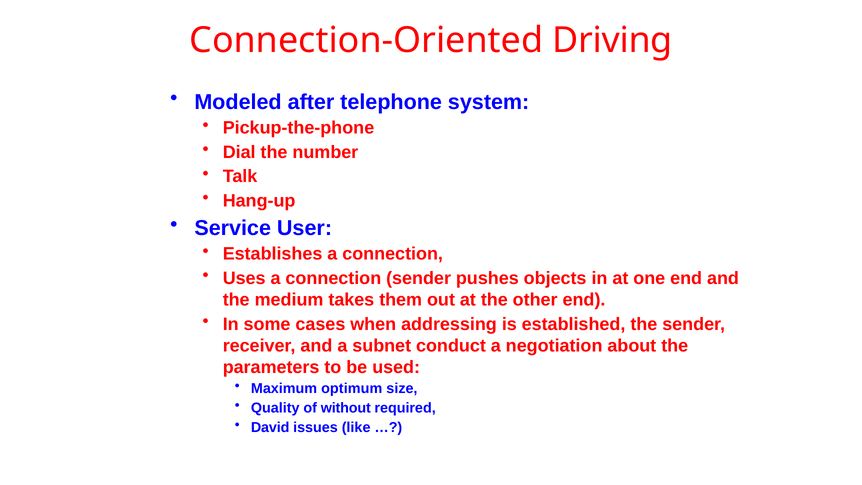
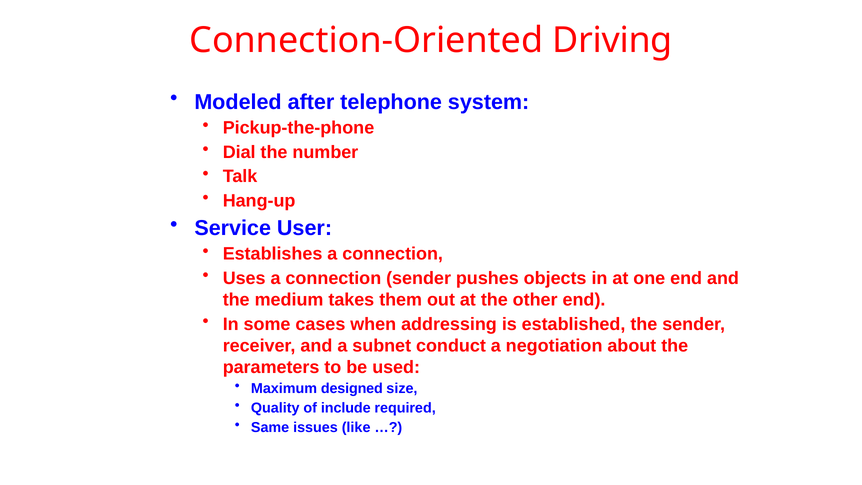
optimum: optimum -> designed (352, 388)
without: without -> include (346, 408)
David: David -> Same (270, 427)
